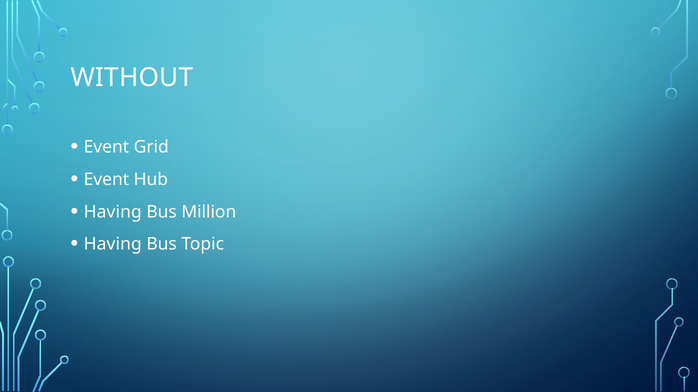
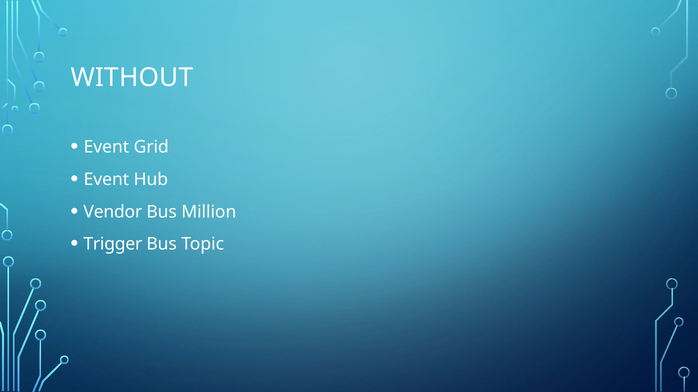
Having: Having -> Vendor (113, 212)
Having: Having -> Trigger (113, 244)
